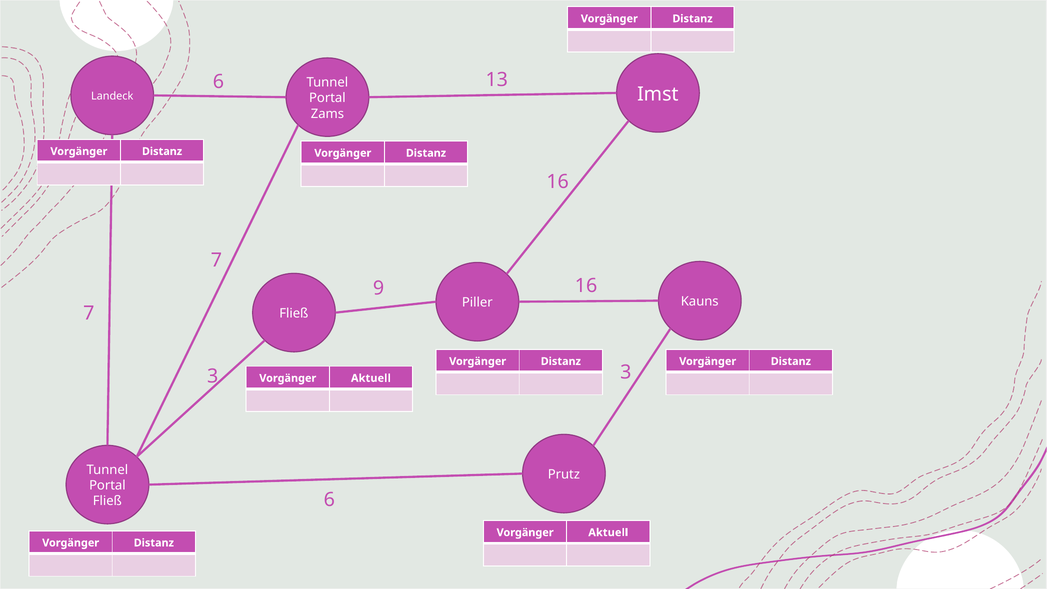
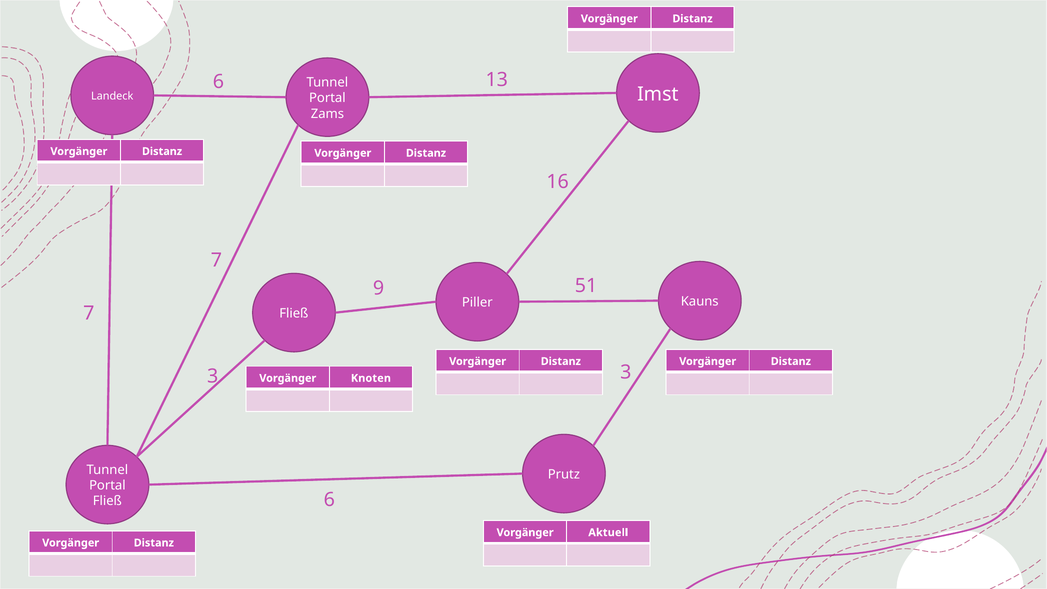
9 16: 16 -> 51 (586, 286)
Aktuell: Aktuell -> Knoten (371, 378)
